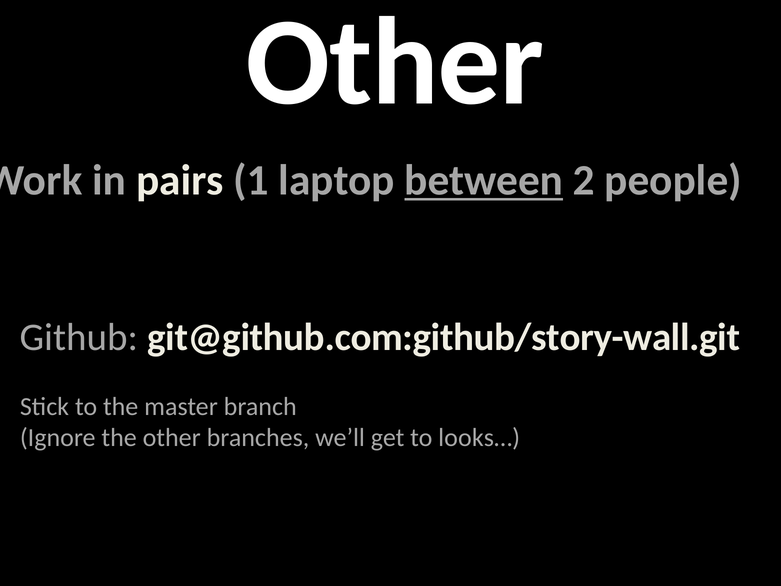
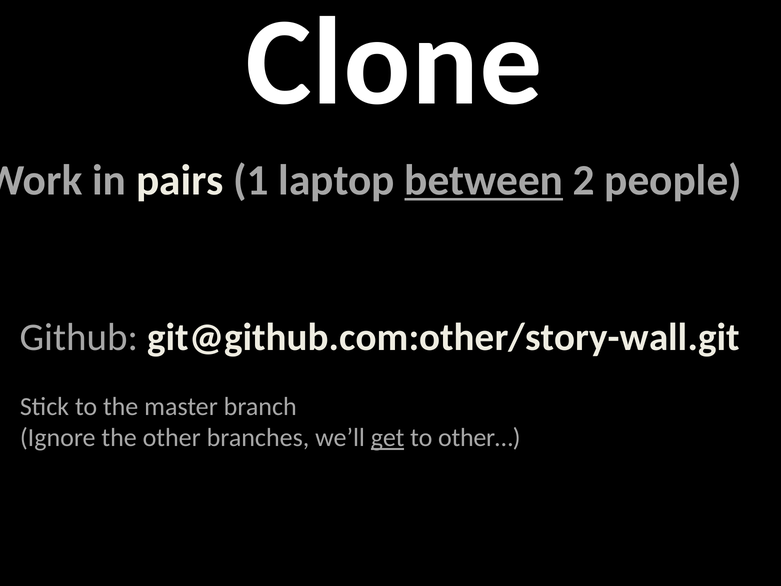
Other: Other -> Clone (394, 63)
git@github.com:github/story-wall.git: git@github.com:github/story-wall.git -> git@github.com:other/story-wall.git (444, 337)
get underline: none -> present (388, 438)
looks…: looks… -> other… (479, 438)
